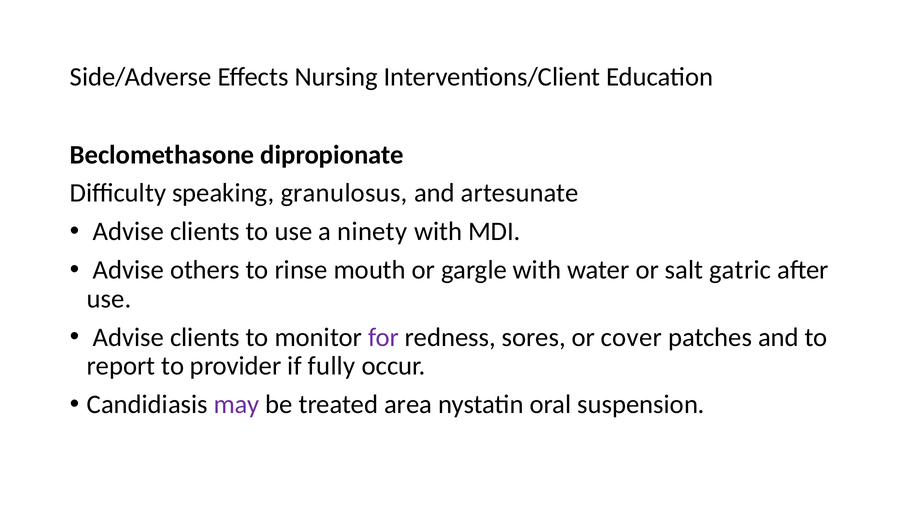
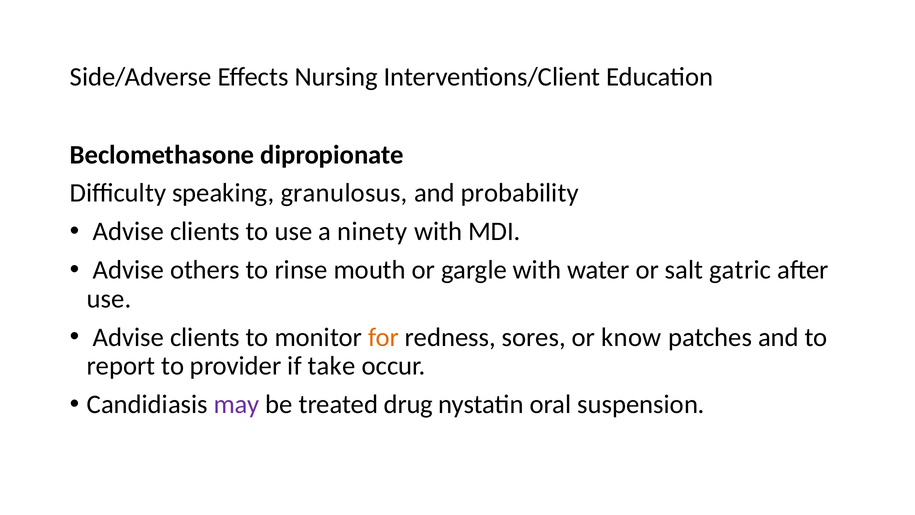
artesunate: artesunate -> probability (520, 193)
for colour: purple -> orange (384, 337)
cover: cover -> know (631, 337)
fully: fully -> take (332, 366)
area: area -> drug (408, 404)
